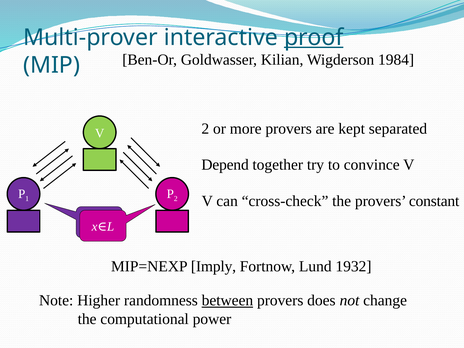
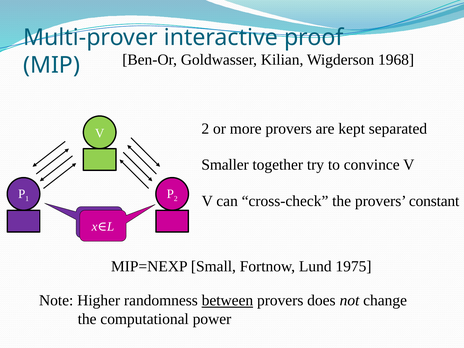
proof underline: present -> none (314, 37)
1984: 1984 -> 1968 (396, 60)
Depend: Depend -> Smaller (225, 165)
Imply: Imply -> Small (213, 266)
1932: 1932 -> 1975 (353, 266)
